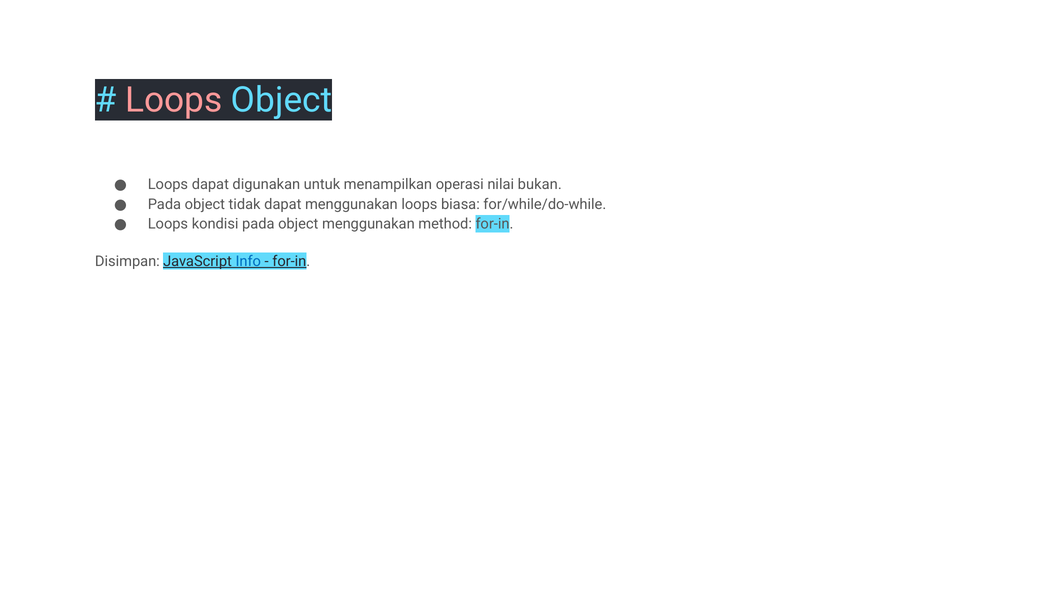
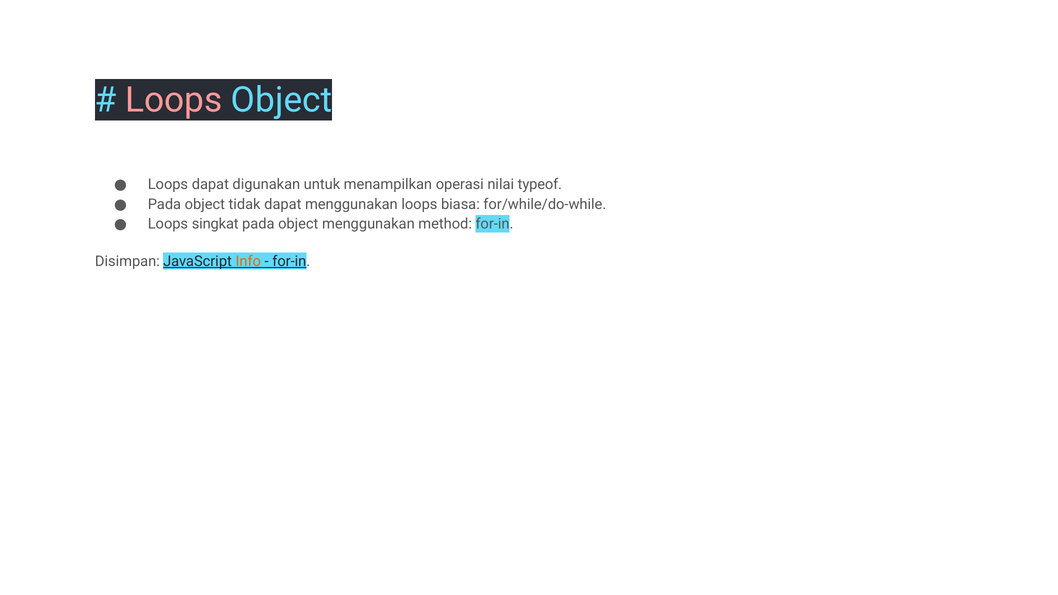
bukan: bukan -> typeof (540, 185)
kondisi: kondisi -> singkat (215, 224)
Info colour: blue -> orange (248, 261)
